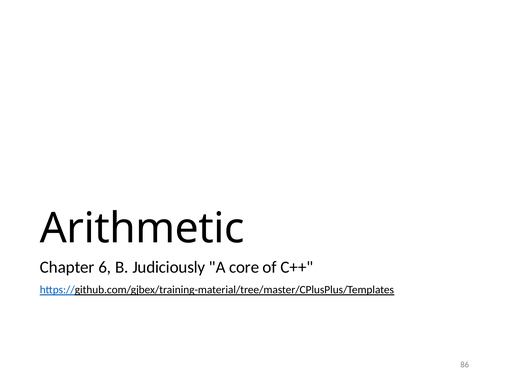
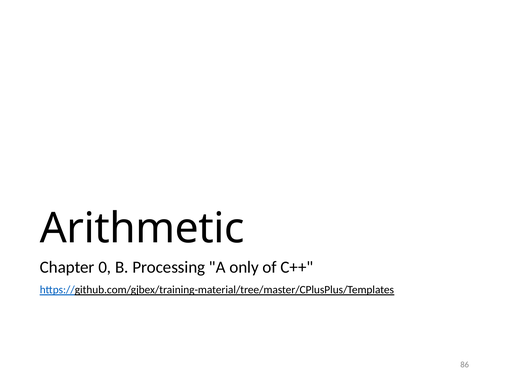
6: 6 -> 0 (105, 267)
Judiciously: Judiciously -> Processing (169, 267)
core: core -> only (244, 267)
